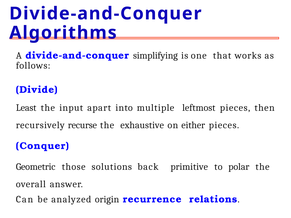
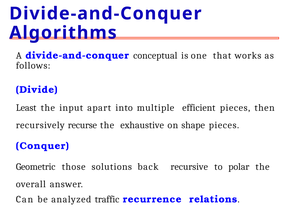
simplifying: simplifying -> conceptual (155, 56)
leftmost: leftmost -> efficient (199, 108)
either: either -> shape (193, 125)
primitive: primitive -> recursive (189, 167)
origin: origin -> traffic (107, 200)
